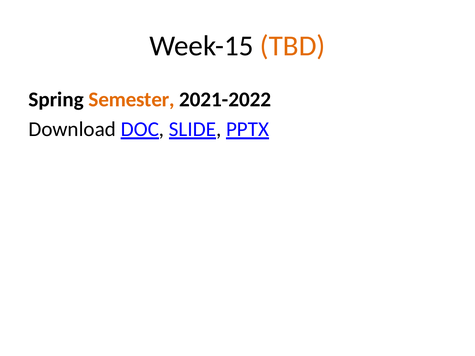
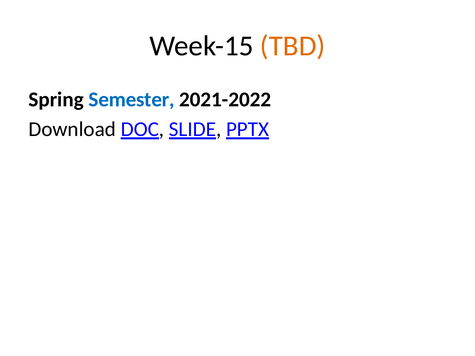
Semester colour: orange -> blue (132, 100)
